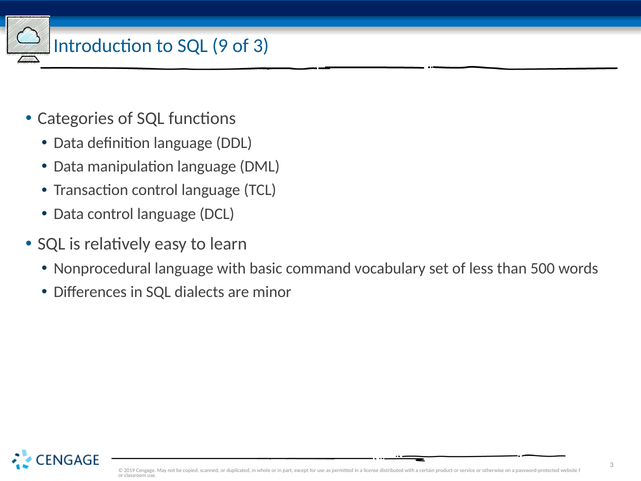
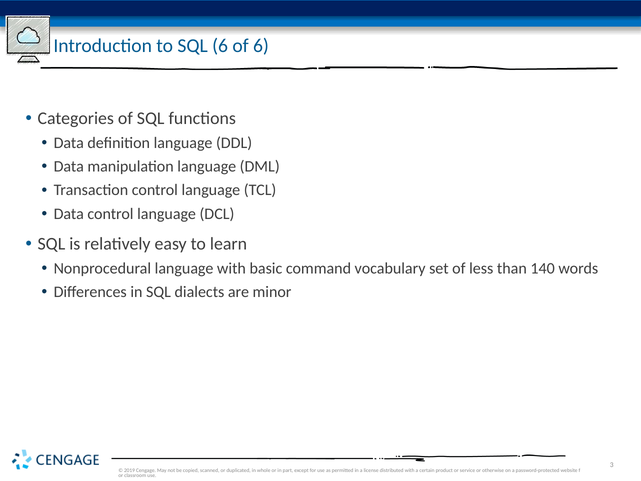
SQL 9: 9 -> 6 (220, 46)
of 3: 3 -> 6 (261, 46)
500: 500 -> 140 (543, 268)
